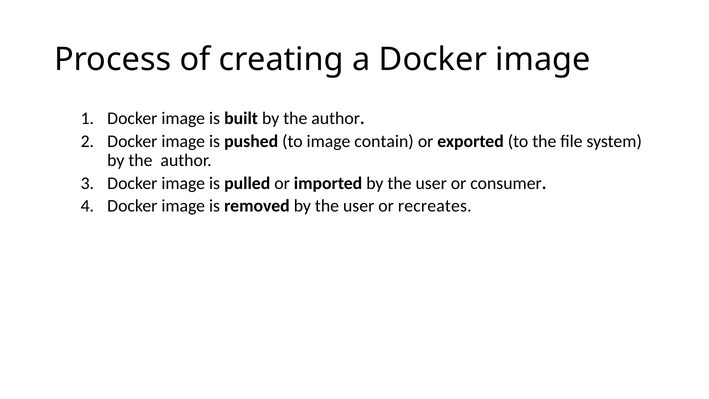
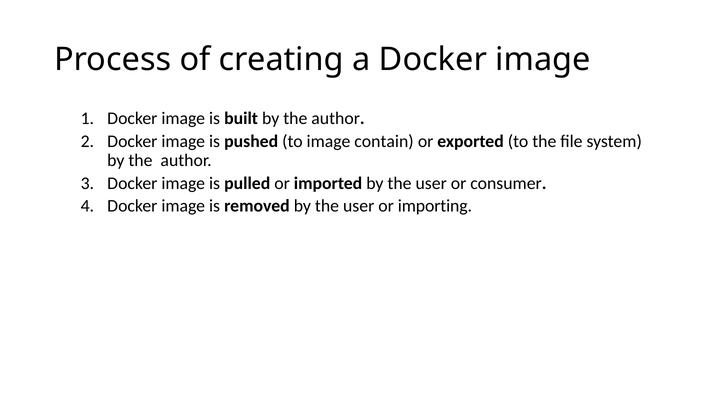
recreates: recreates -> importing (435, 206)
